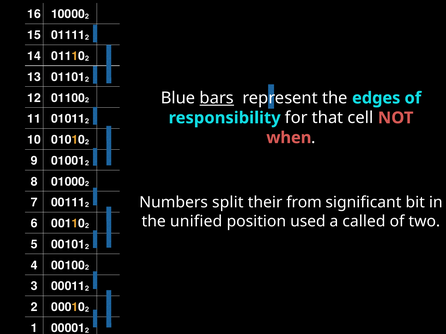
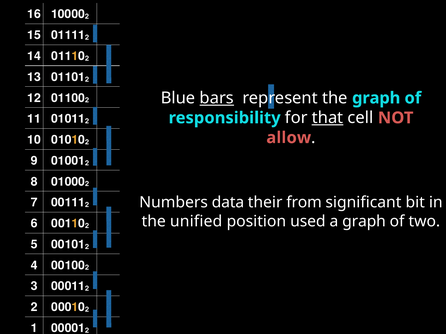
the edges: edges -> graph (376, 98)
that underline: none -> present (328, 118)
when: when -> allow (289, 138)
split: split -> data (228, 203)
a called: called -> graph (364, 222)
